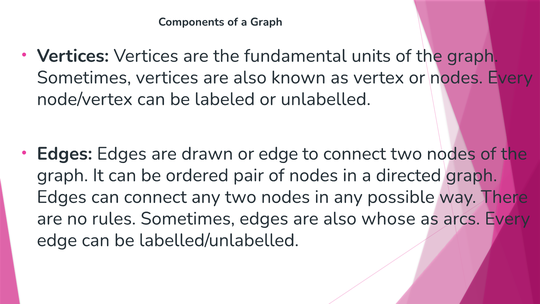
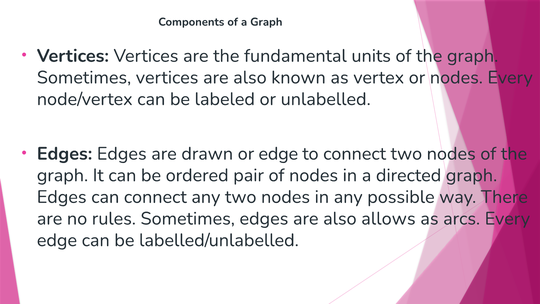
whose: whose -> allows (388, 218)
